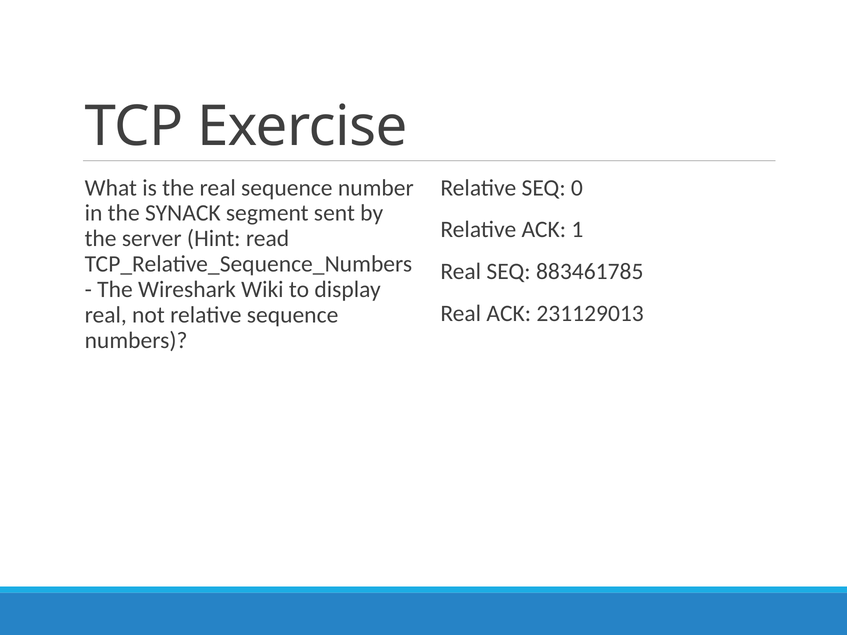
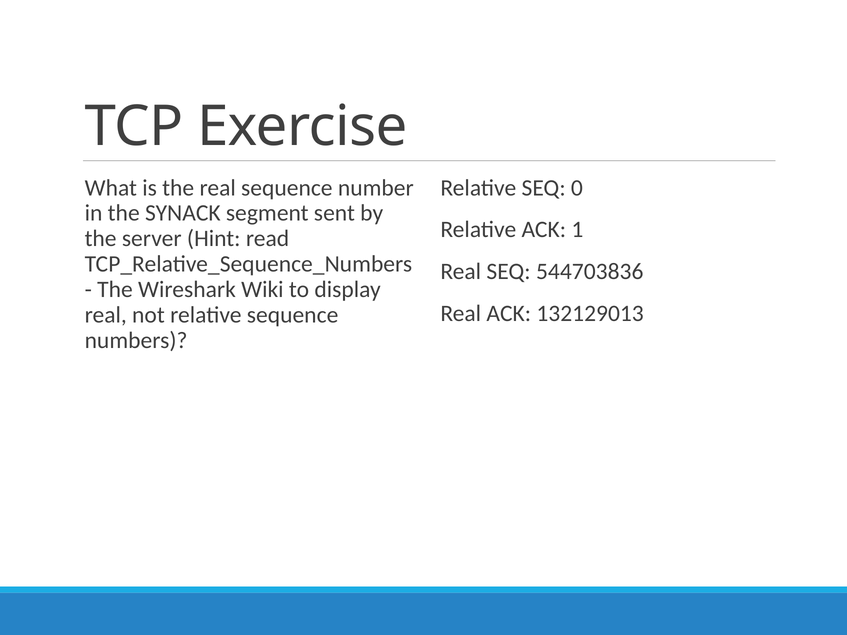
883461785: 883461785 -> 544703836 (590, 272)
231129013: 231129013 -> 132129013 (590, 314)
